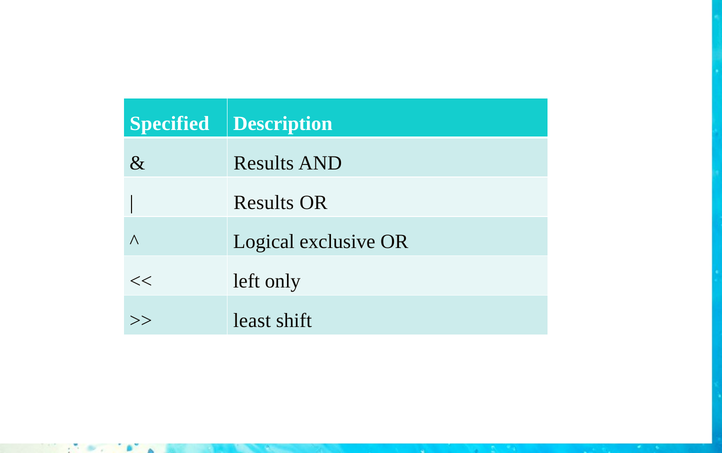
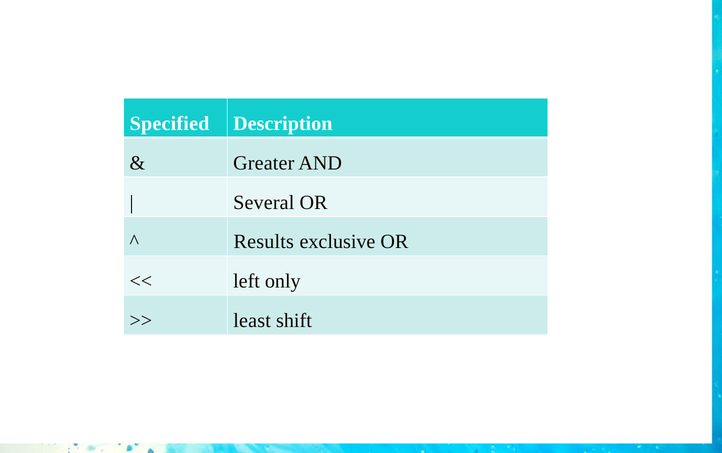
Results: Results -> Greater (264, 163)
Results: Results -> Several (264, 202)
Logical: Logical -> Results (264, 242)
